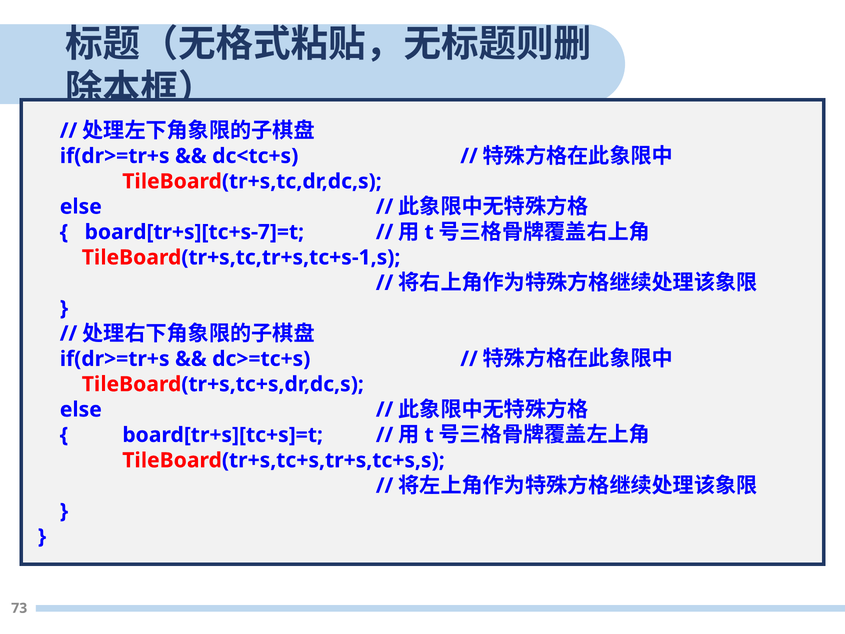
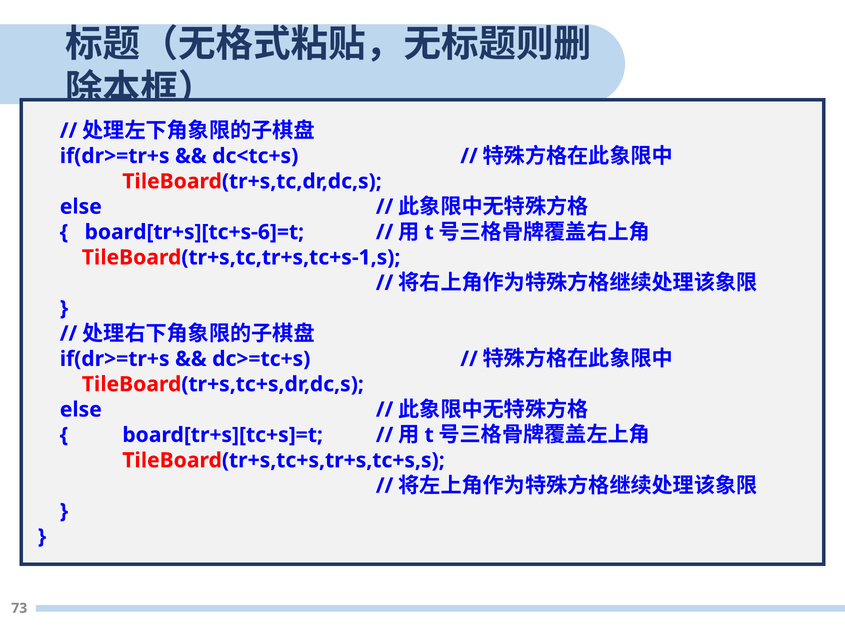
board[tr+s][tc+s-7]=t: board[tr+s][tc+s-7]=t -> board[tr+s][tc+s-6]=t (194, 232)
